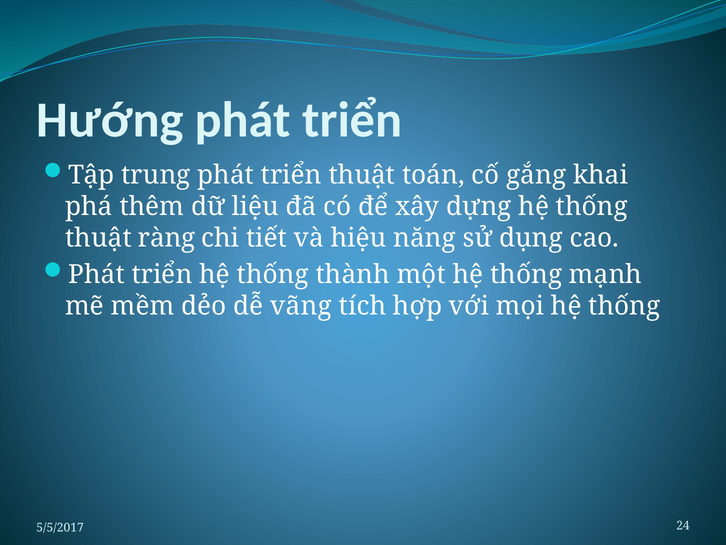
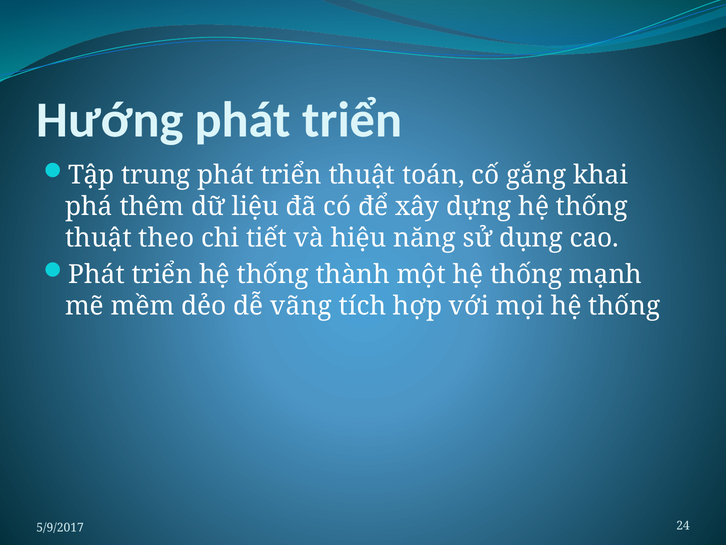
ràng: ràng -> theo (166, 238)
5/5/2017: 5/5/2017 -> 5/9/2017 (60, 527)
